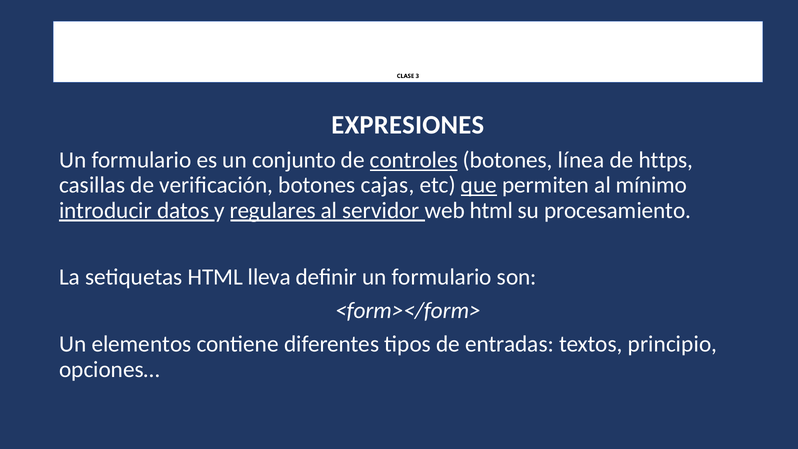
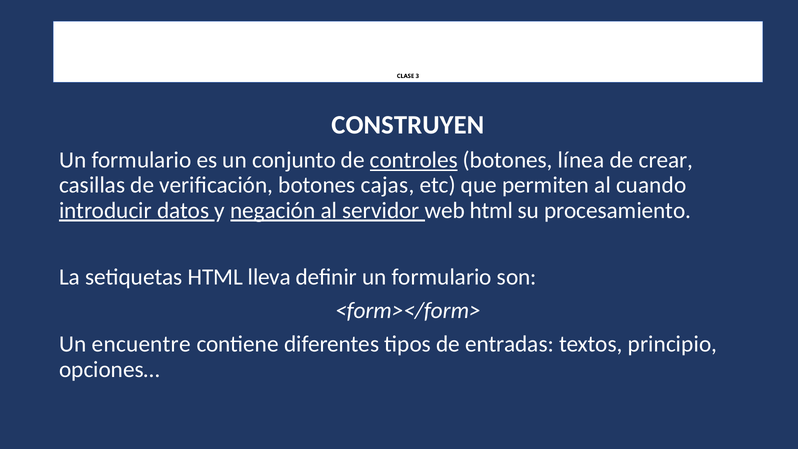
EXPRESIONES: EXPRESIONES -> CONSTRUYEN (408, 125)
https: https -> crear (666, 160)
que underline: present -> none (479, 185)
mínimo: mínimo -> cuando (651, 185)
regulares: regulares -> negación (273, 210)
elementos: elementos -> encuentre (141, 344)
